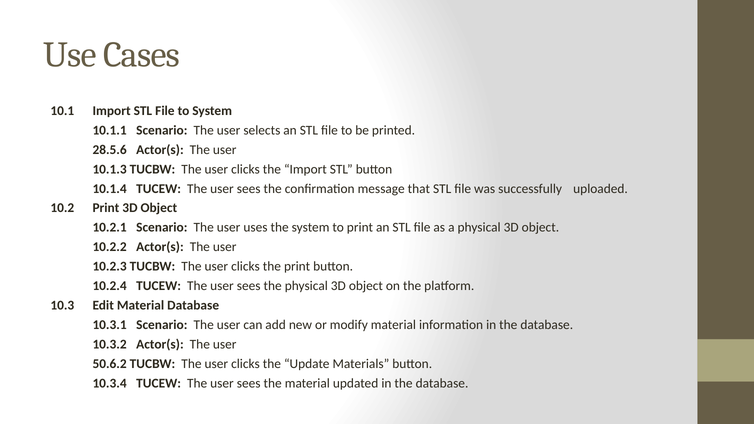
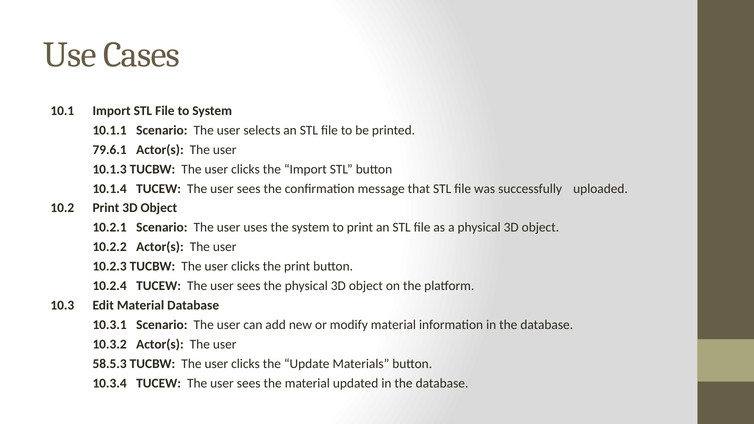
28.5.6: 28.5.6 -> 79.6.1 (110, 150)
50.6.2: 50.6.2 -> 58.5.3 (110, 364)
